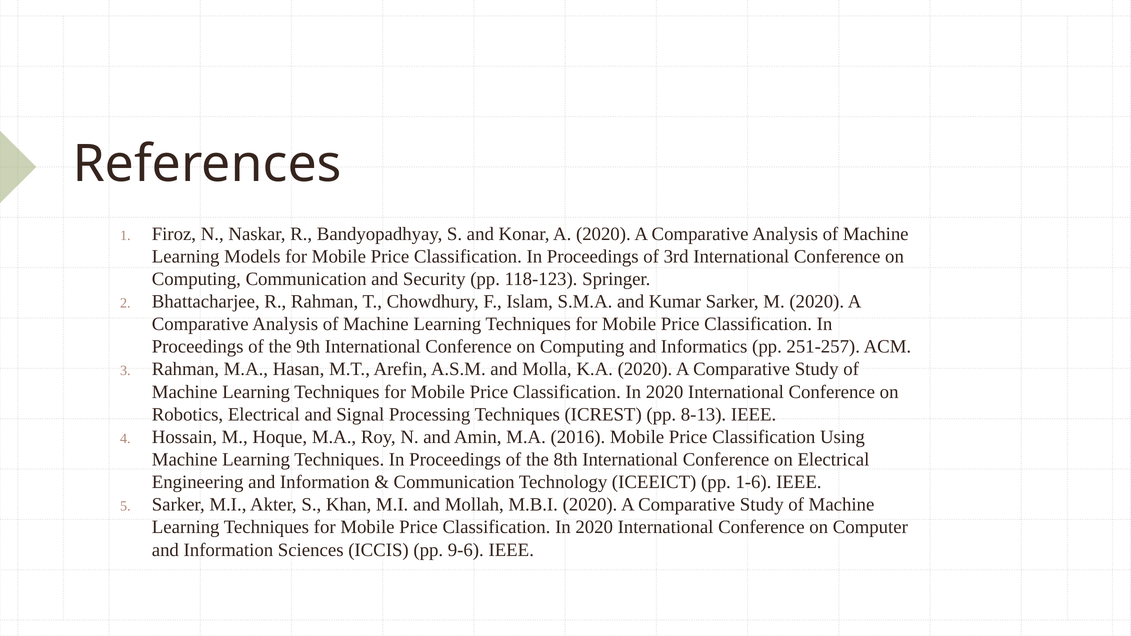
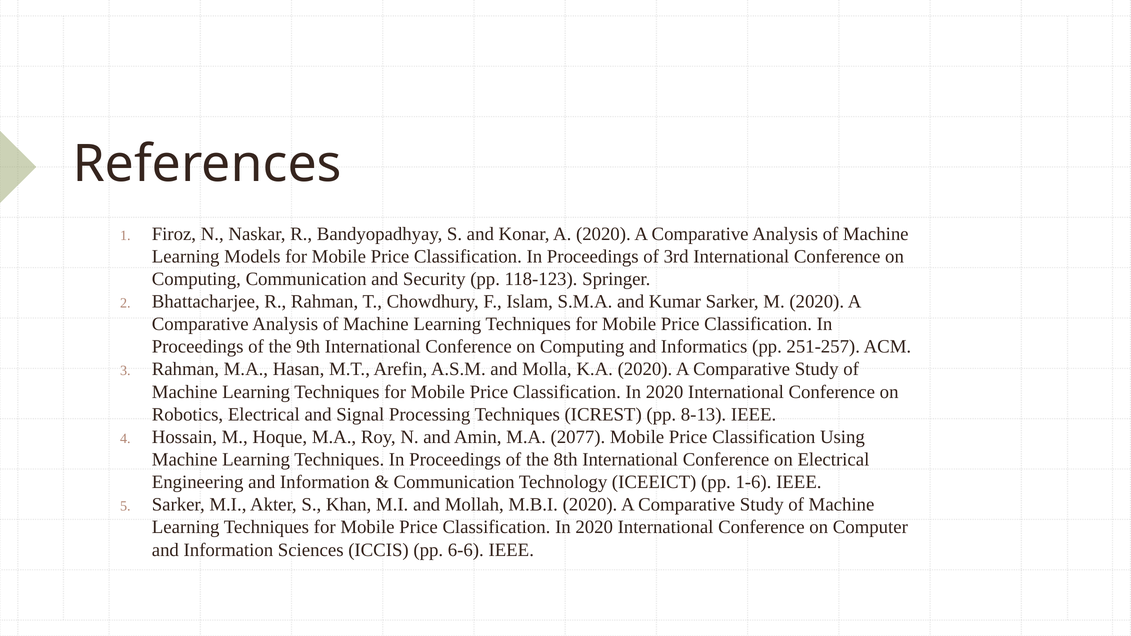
2016: 2016 -> 2077 (578, 437)
9-6: 9-6 -> 6-6 (466, 550)
